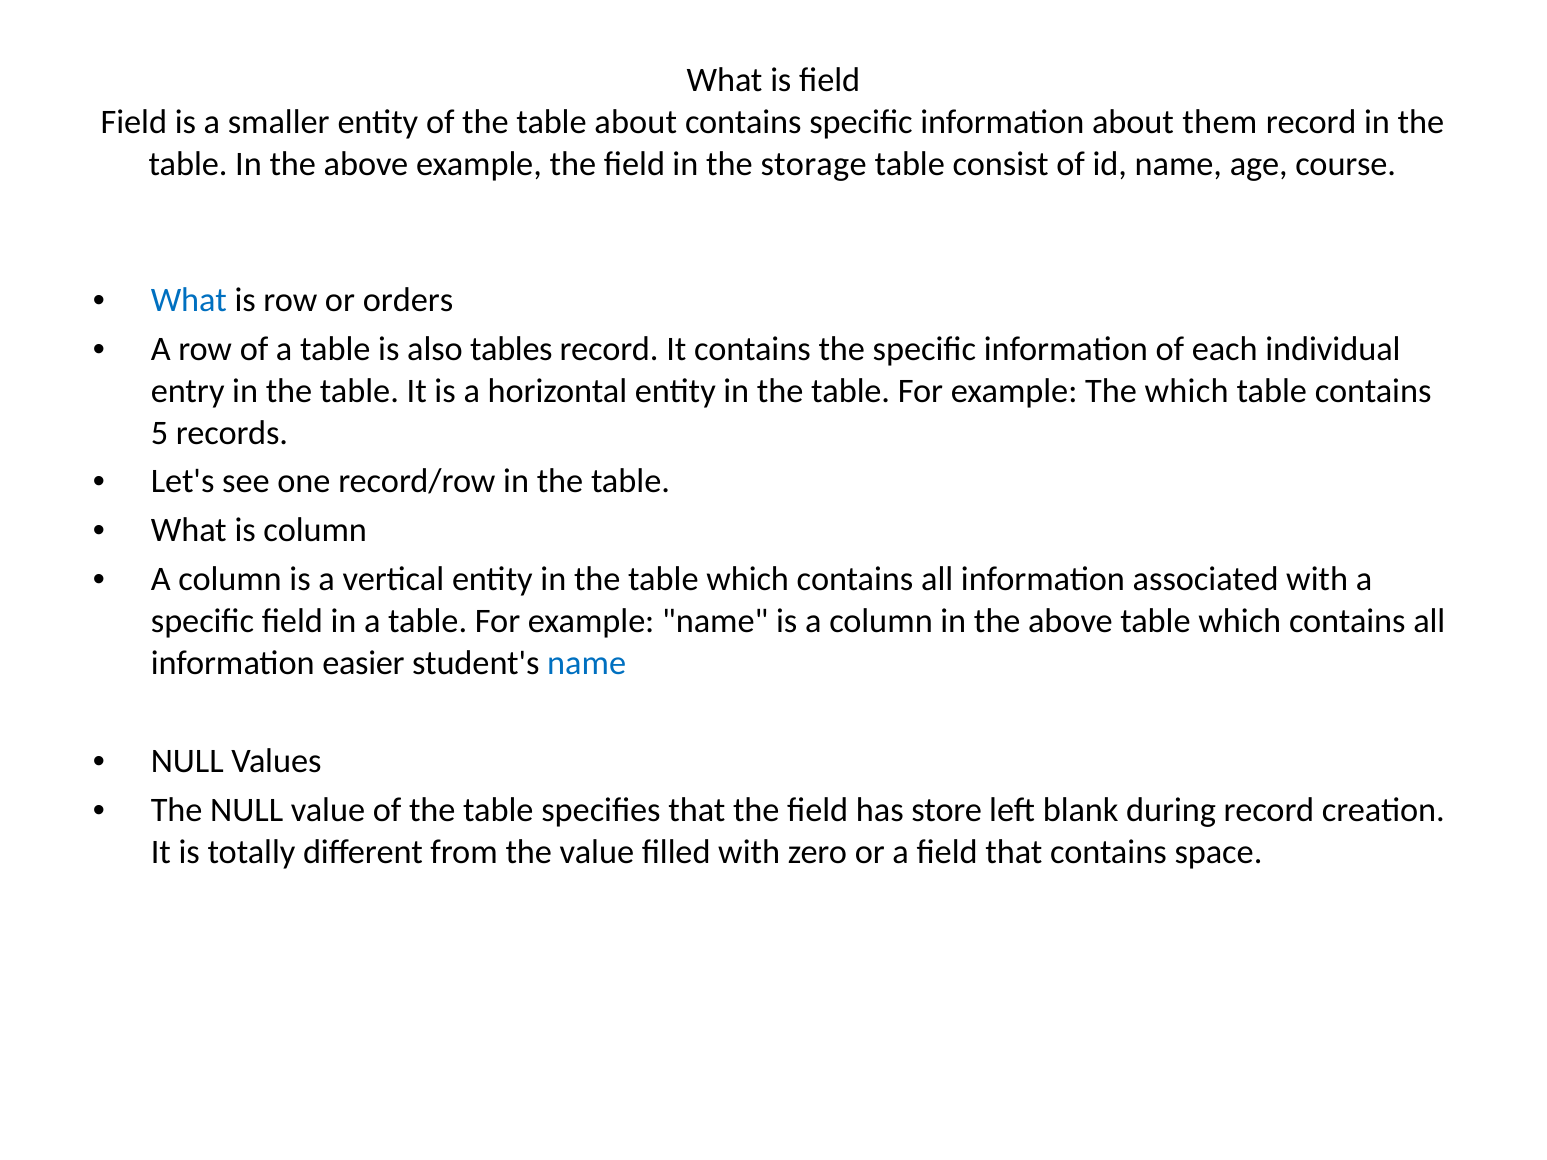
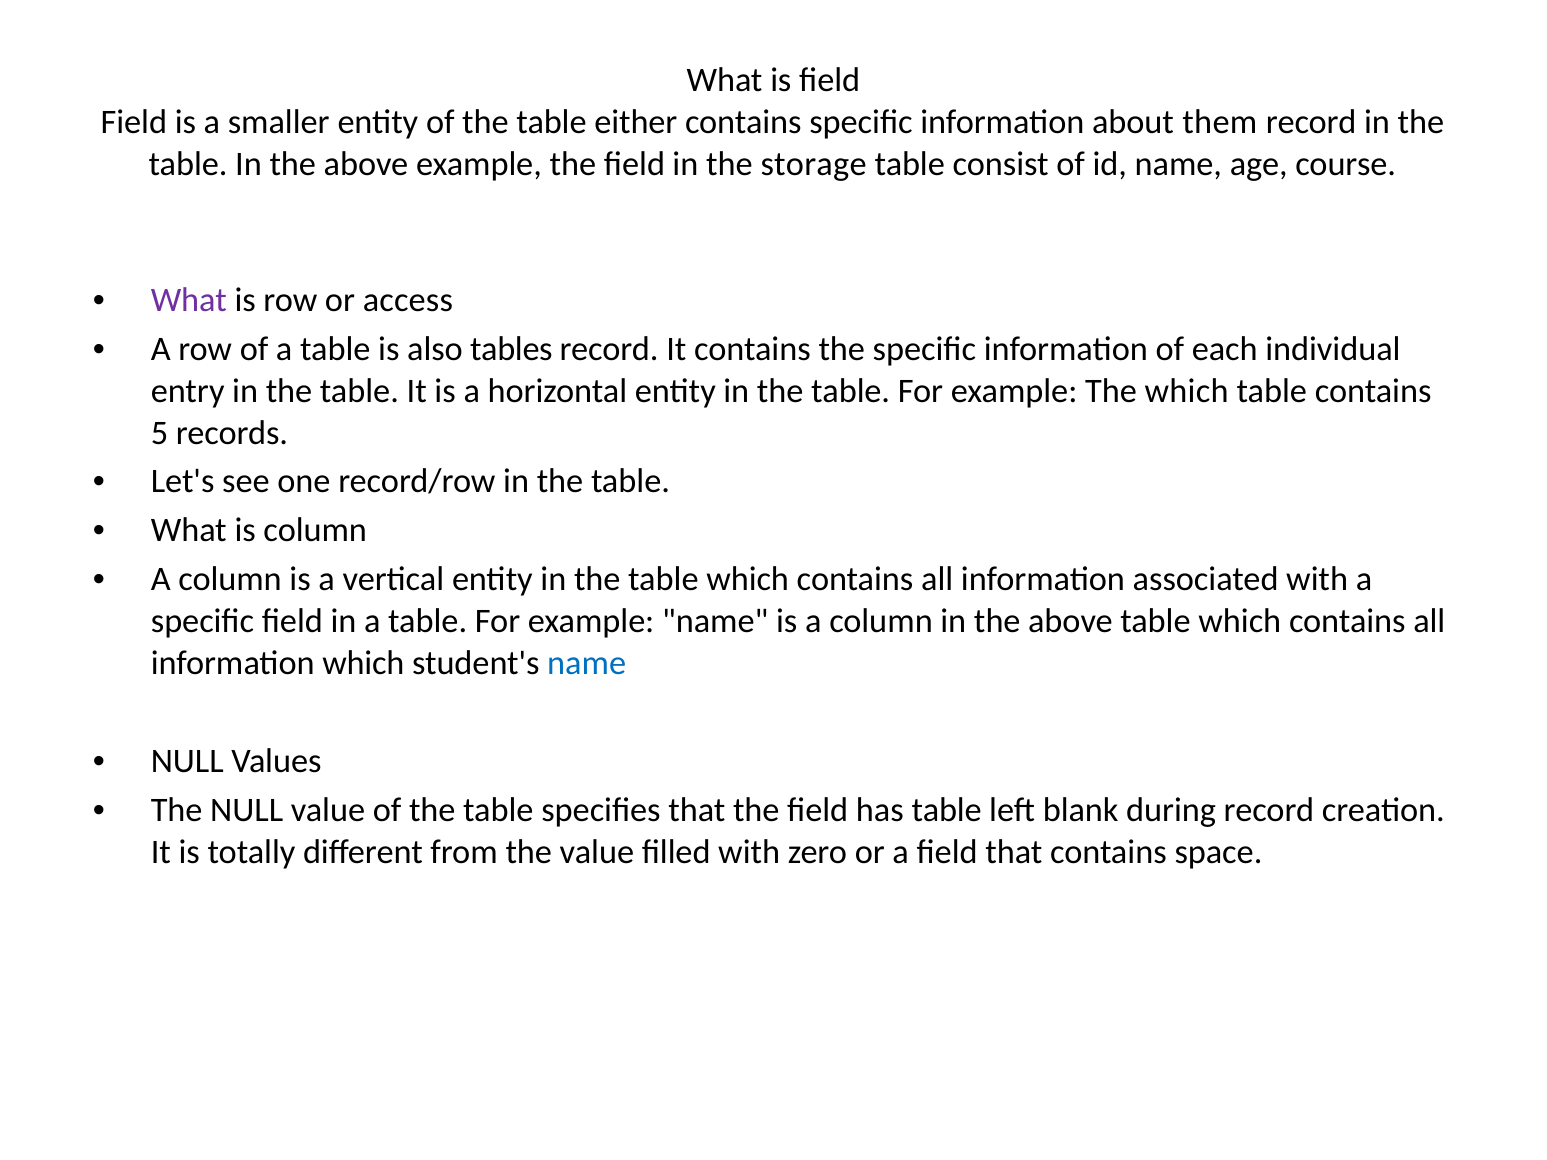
table about: about -> either (636, 123)
What colour: blue -> purple (189, 300)
orders: orders -> access (408, 300)
information easier: easier -> which (363, 664)
has store: store -> table (947, 810)
